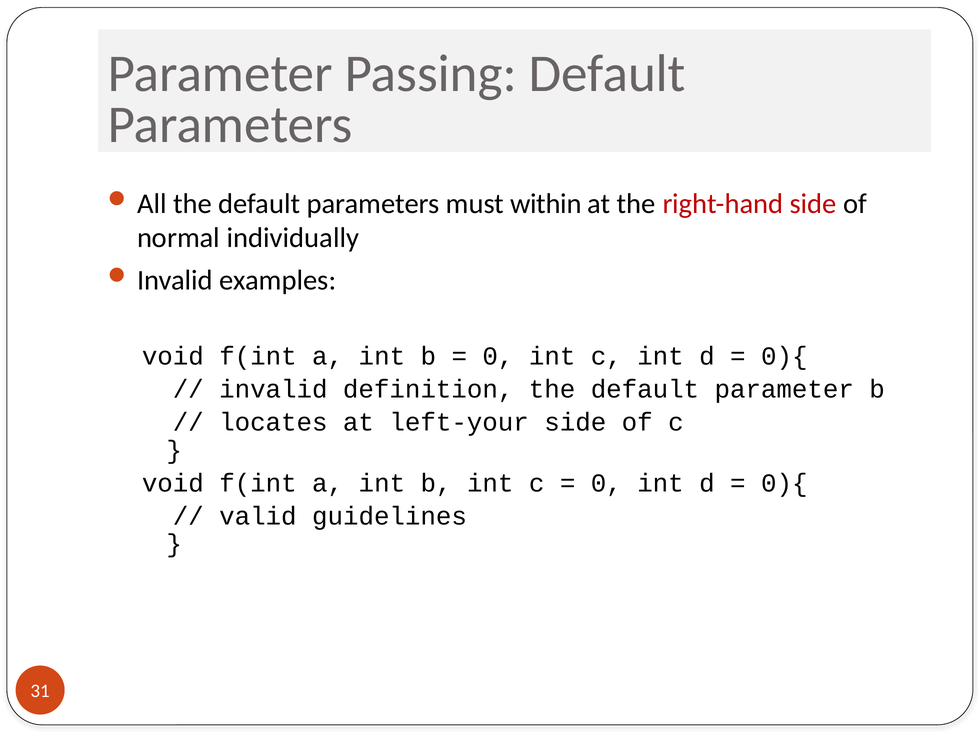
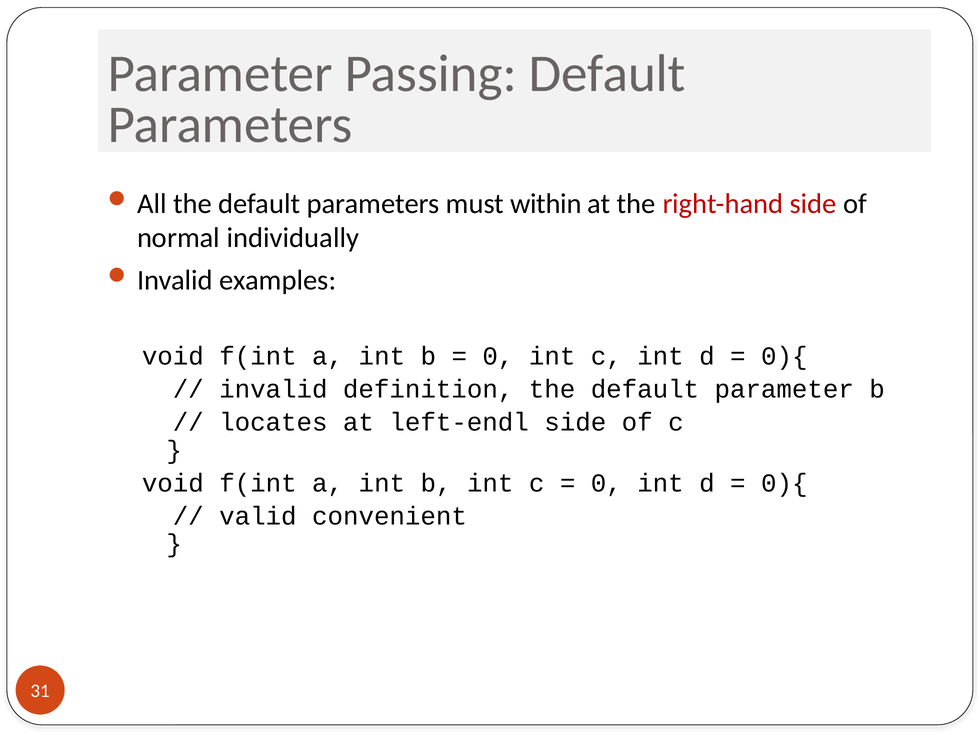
left-your: left-your -> left-endl (459, 422)
guidelines: guidelines -> convenient (390, 516)
